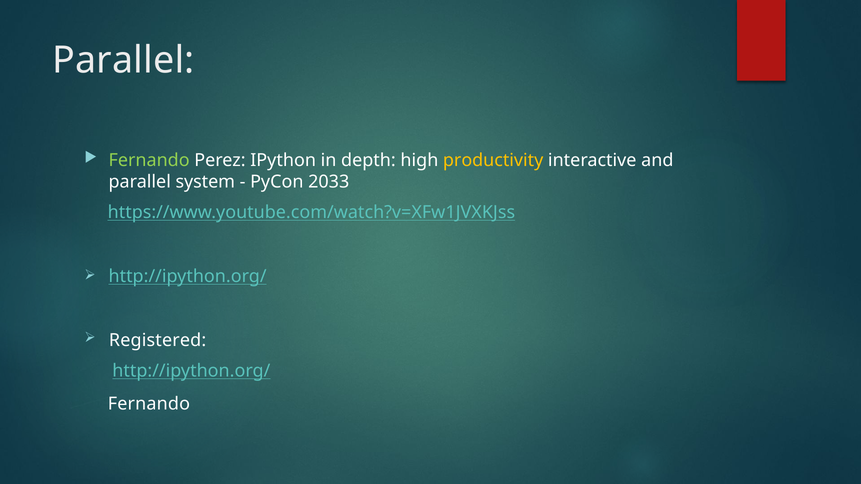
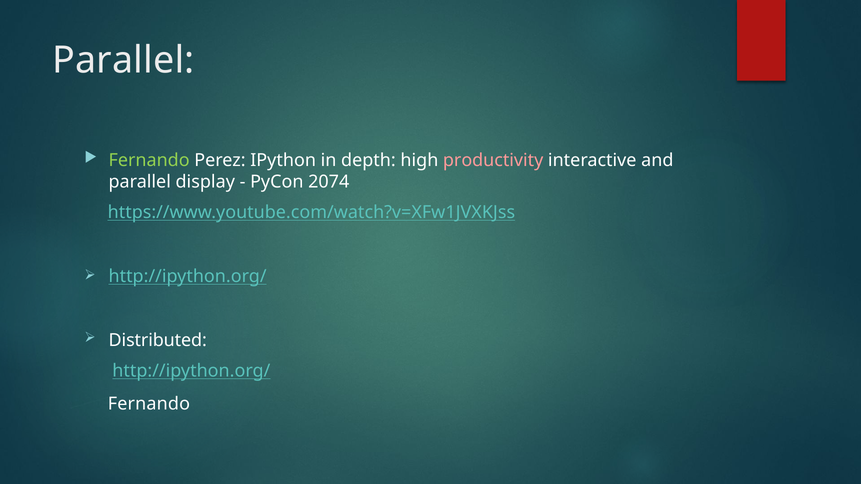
productivity colour: yellow -> pink (493, 160)
system: system -> display (205, 182)
2033: 2033 -> 2074 (329, 182)
Registered: Registered -> Distributed (158, 340)
